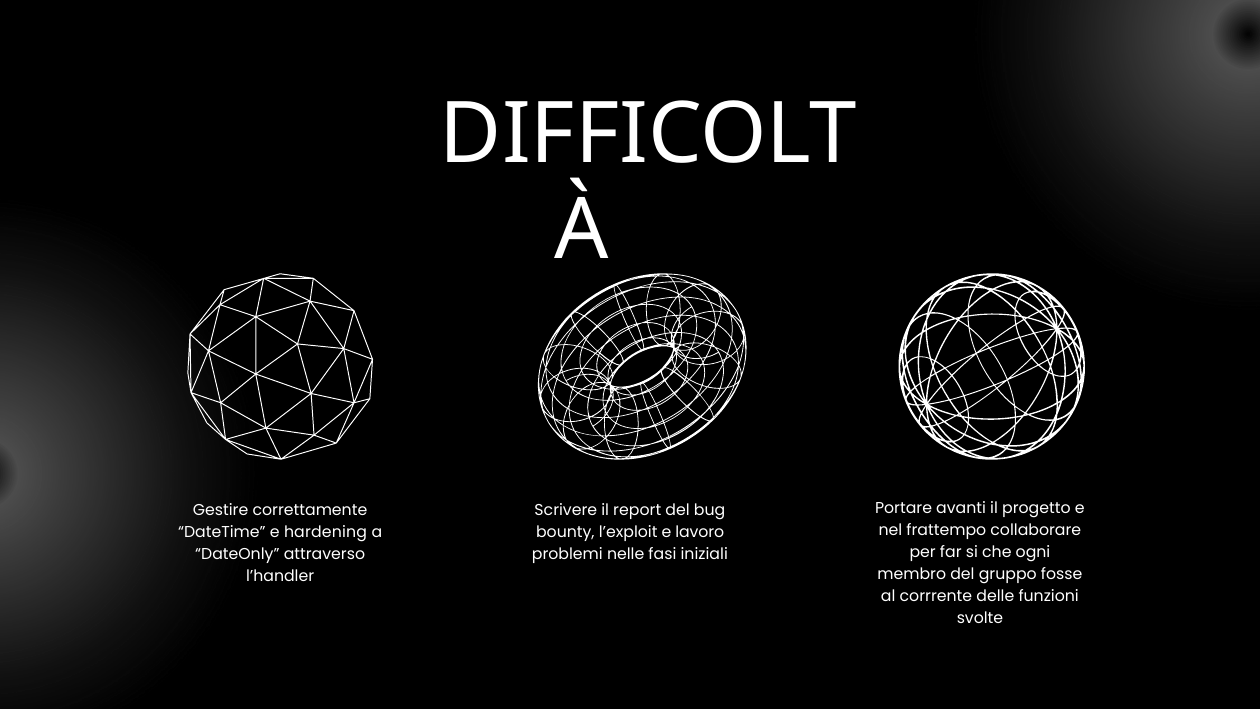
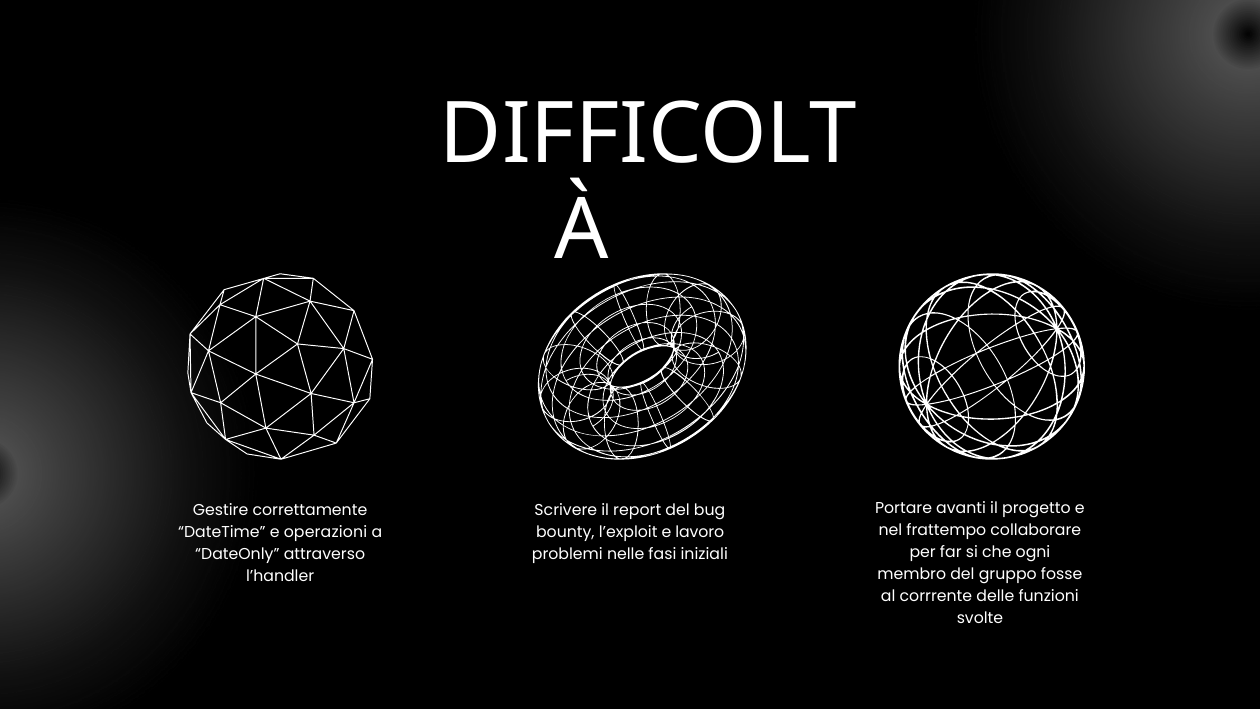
hardening: hardening -> operazioni (325, 532)
